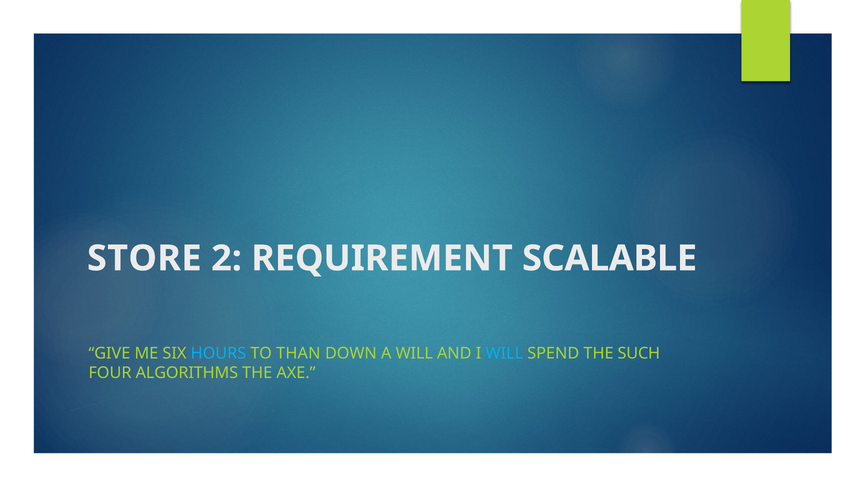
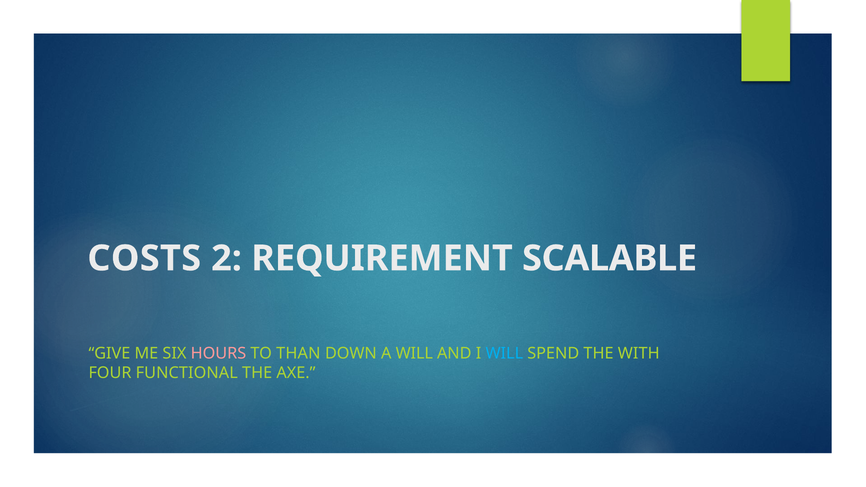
STORE: STORE -> COSTS (144, 259)
HOURS colour: light blue -> pink (218, 353)
SUCH: SUCH -> WITH (639, 353)
ALGORITHMS: ALGORITHMS -> FUNCTIONAL (187, 373)
